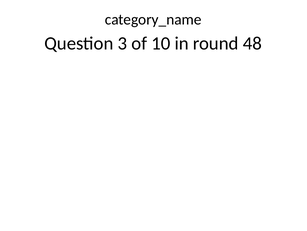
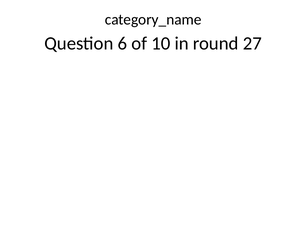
3: 3 -> 6 (122, 43)
48: 48 -> 27 (252, 43)
